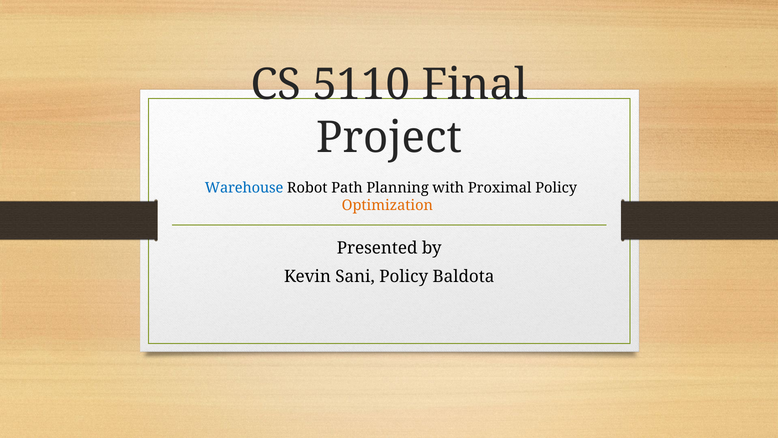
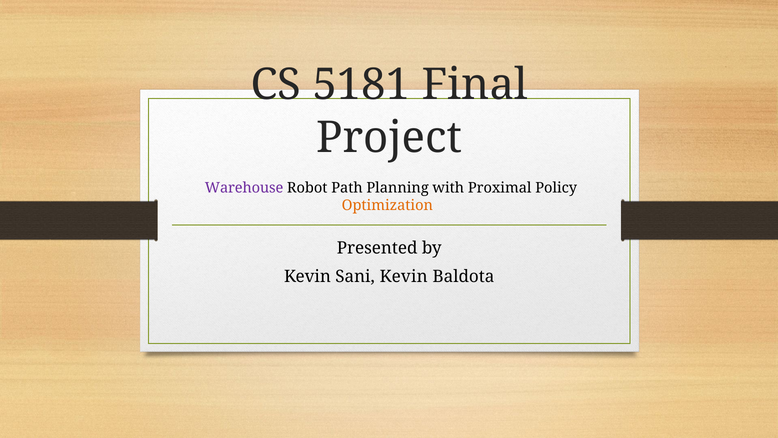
5110: 5110 -> 5181 (361, 85)
Warehouse colour: blue -> purple (244, 188)
Sani Policy: Policy -> Kevin (404, 276)
